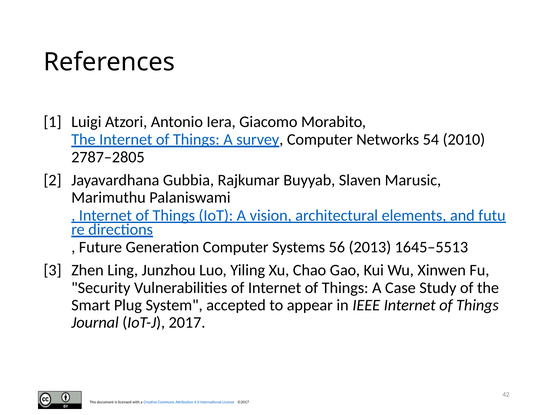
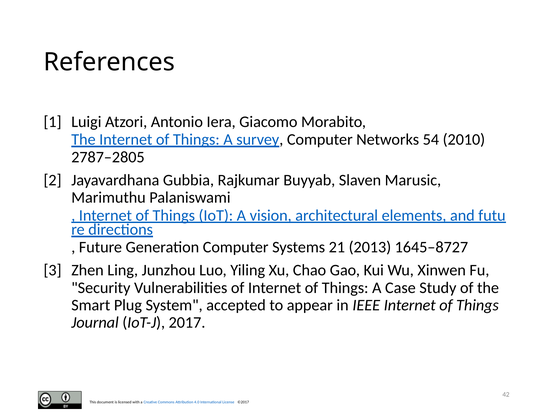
56: 56 -> 21 (337, 247)
1645–5513: 1645–5513 -> 1645–8727 (431, 247)
